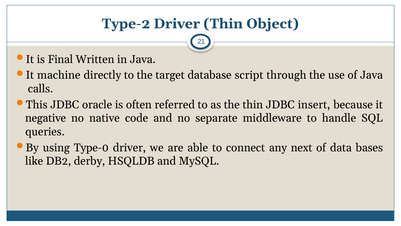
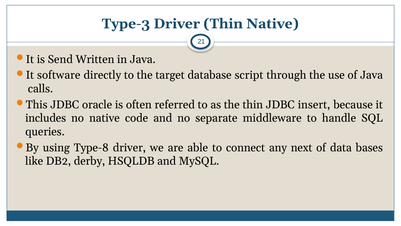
Type-2: Type-2 -> Type-3 (126, 24)
Thin Object: Object -> Native (273, 24)
Final: Final -> Send (60, 59)
machine: machine -> software (59, 75)
negative: negative -> includes (46, 118)
Type-0: Type-0 -> Type-8 (91, 147)
